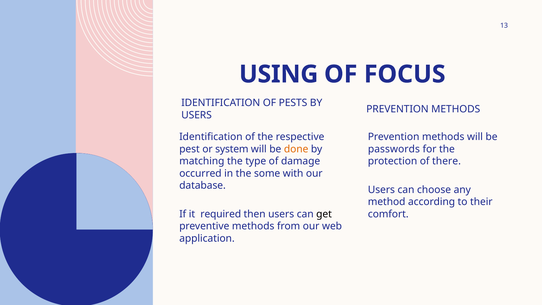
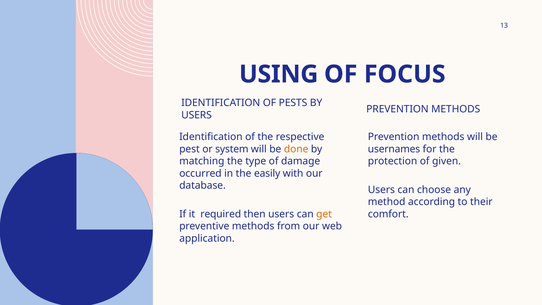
passwords: passwords -> usernames (394, 149)
there: there -> given (447, 161)
some: some -> easily (267, 173)
get colour: black -> orange (324, 214)
